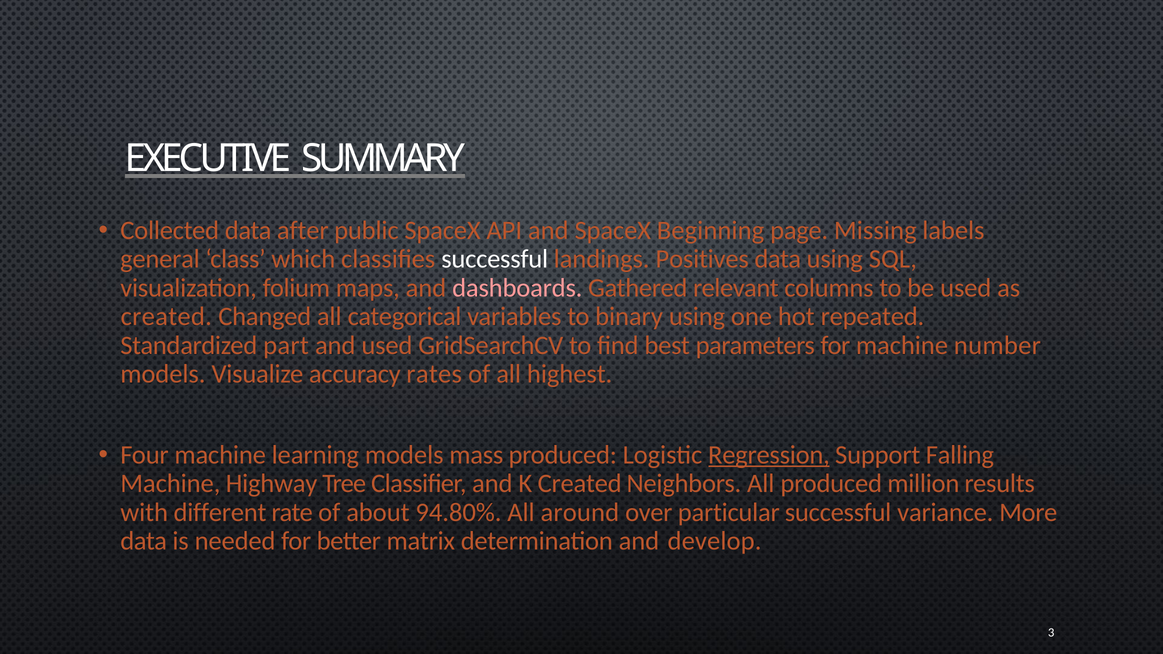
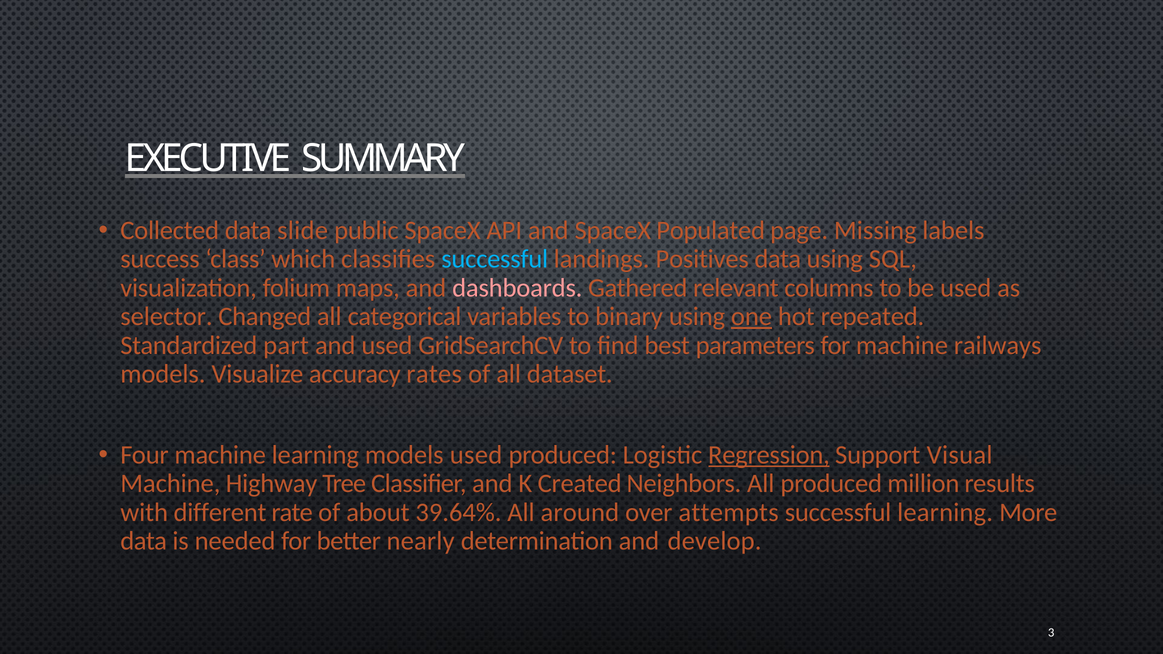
after: after -> slide (303, 230)
Beginning: Beginning -> Populated (711, 230)
general: general -> success (160, 259)
successful colour: white -> light blue (495, 259)
created: created -> selector (166, 317)
one underline: none -> present (752, 317)
number: number -> railways (998, 345)
highest: highest -> dataset (570, 374)
models mass: mass -> used (476, 455)
Falling: Falling -> Visual (960, 455)
94.80%: 94.80% -> 39.64% (459, 512)
particular: particular -> attempts (729, 512)
successful variance: variance -> learning (945, 512)
matrix: matrix -> nearly (421, 541)
